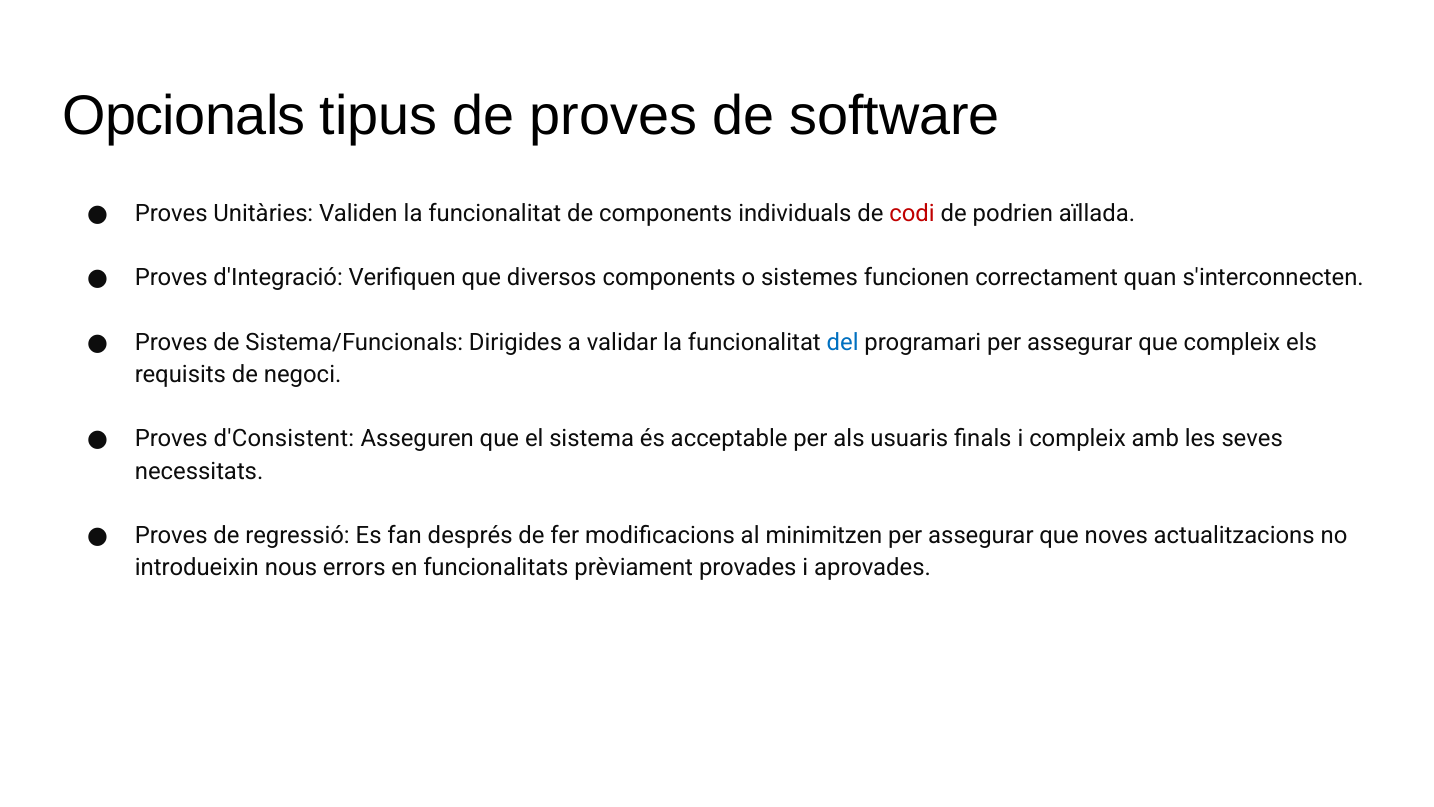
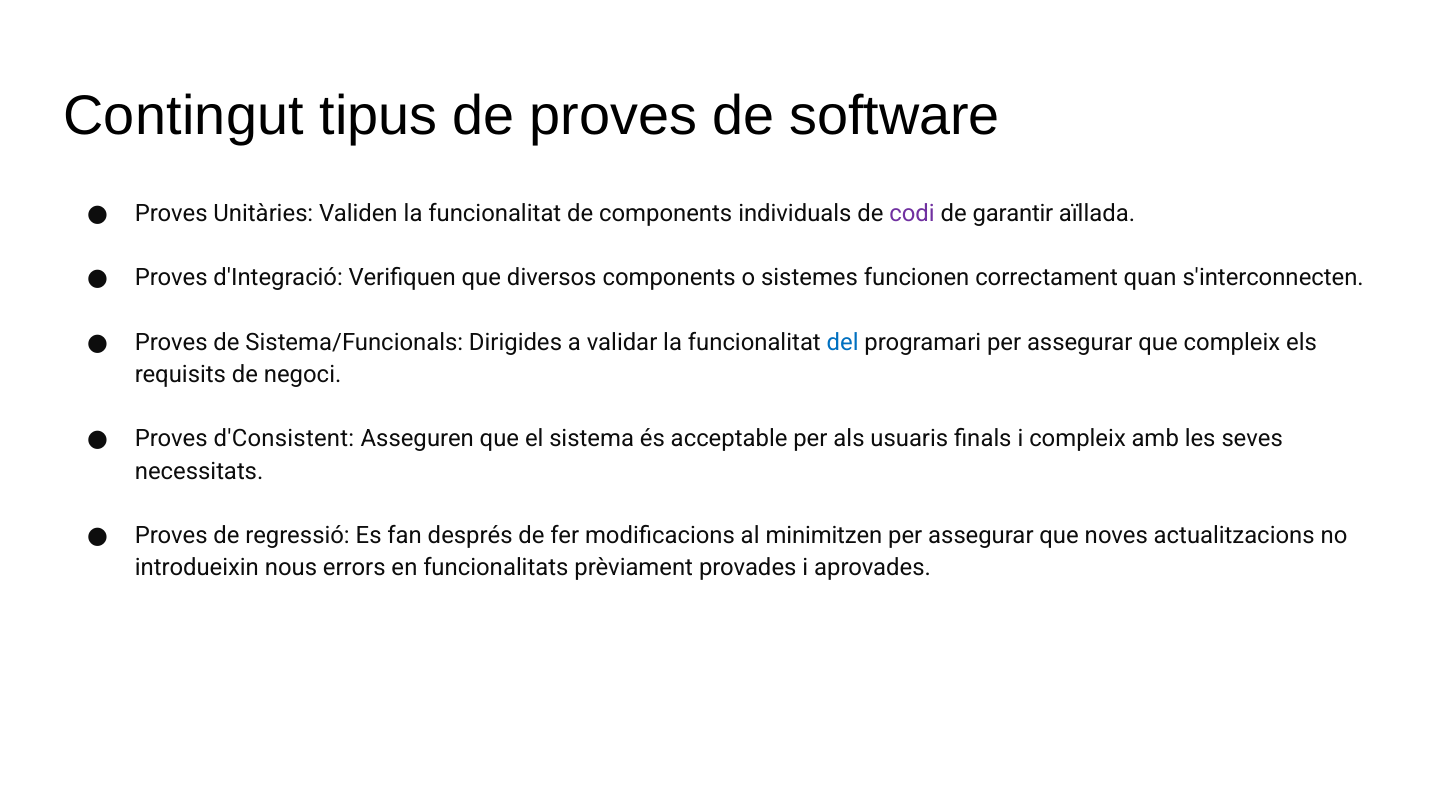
Opcionals: Opcionals -> Contingut (184, 116)
codi colour: red -> purple (912, 214)
podrien: podrien -> garantir (1013, 214)
